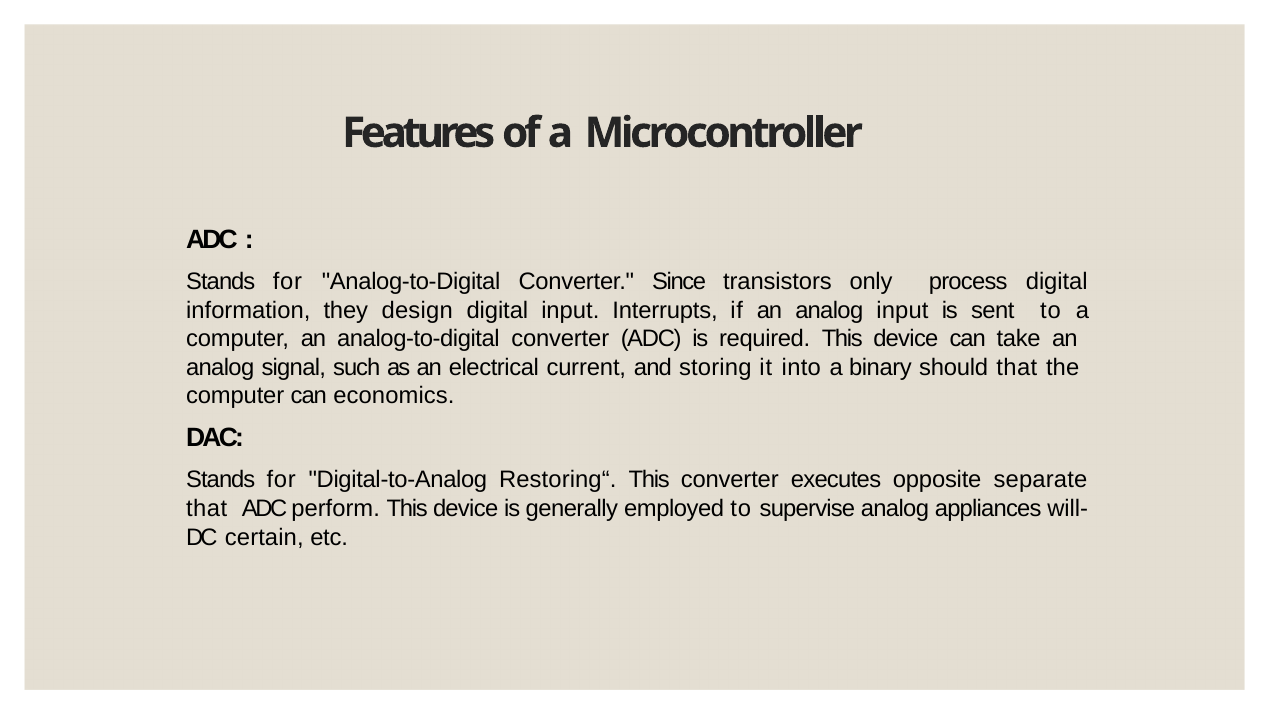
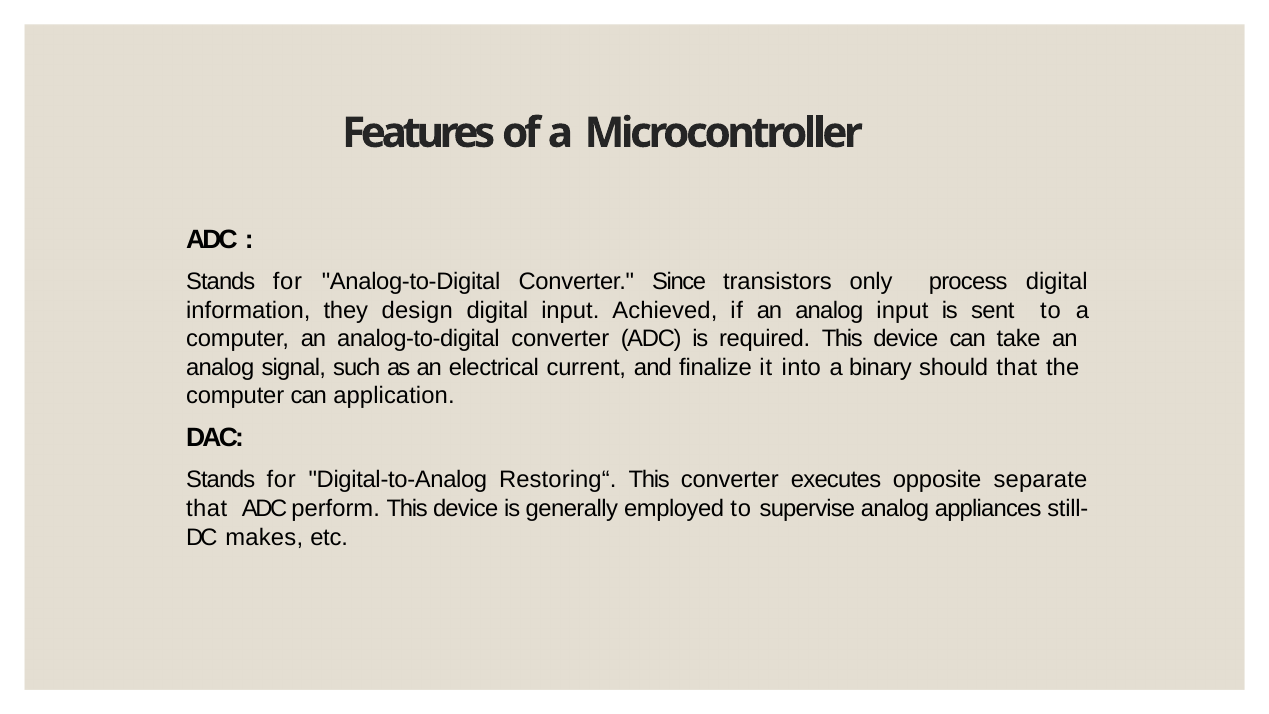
Interrupts: Interrupts -> Achieved (665, 310)
storing: storing -> finalize (716, 367)
economics: economics -> application (394, 396)
will-: will- -> still- (1068, 509)
certain: certain -> makes (264, 537)
